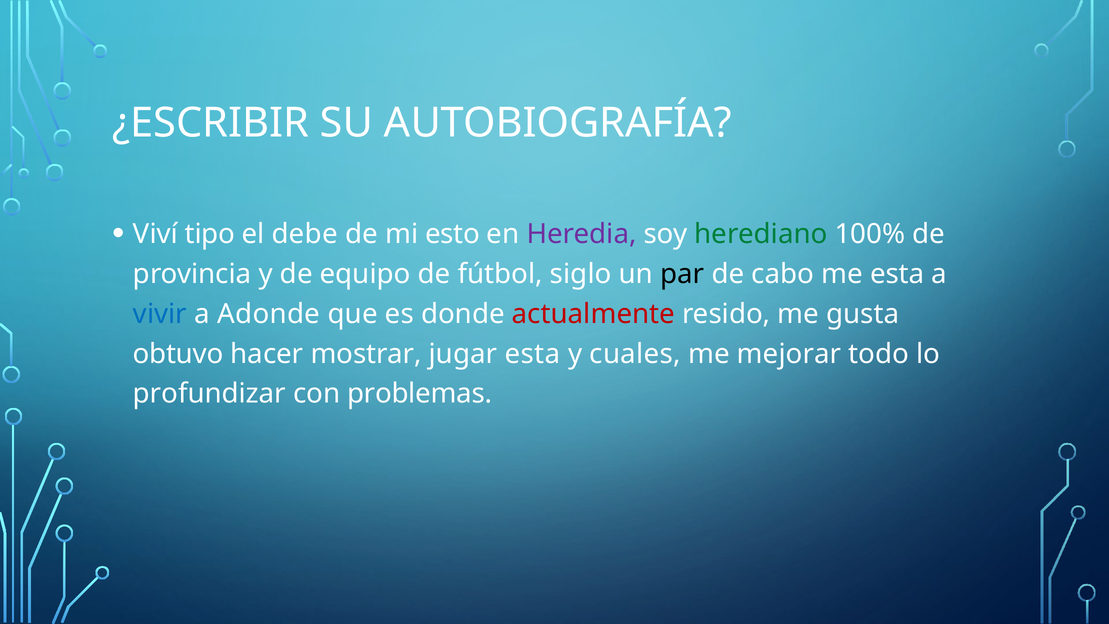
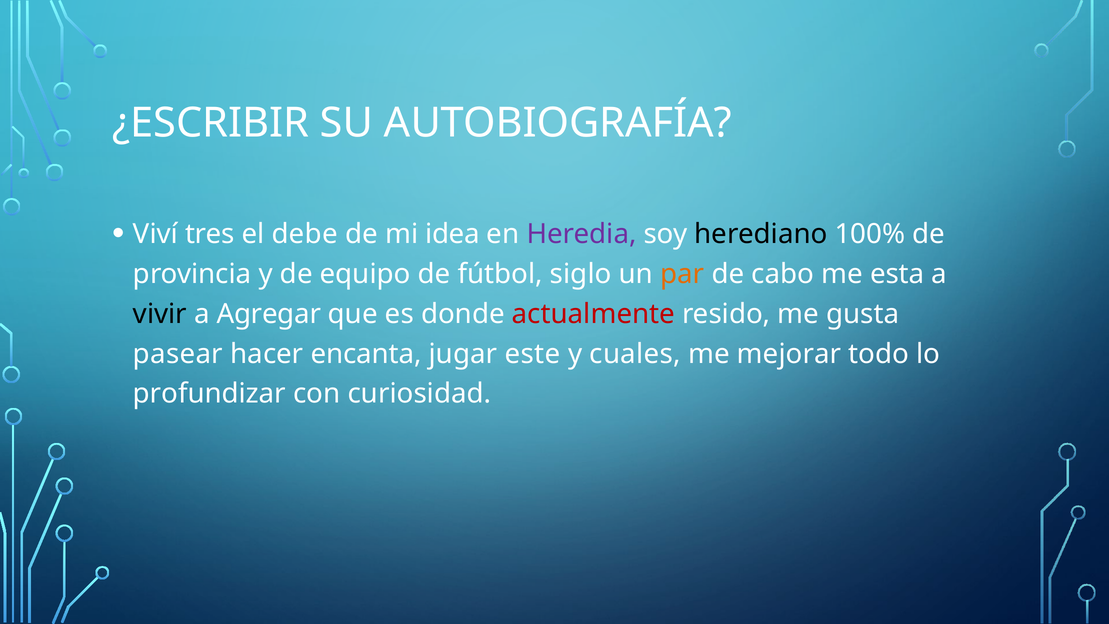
tipo: tipo -> tres (210, 234)
esto: esto -> idea (453, 234)
herediano colour: green -> black (761, 234)
par colour: black -> orange (682, 274)
vivir colour: blue -> black (160, 314)
Adonde: Adonde -> Agregar (269, 314)
obtuvo: obtuvo -> pasear (178, 354)
mostrar: mostrar -> encanta (366, 354)
jugar esta: esta -> este (532, 354)
problemas: problemas -> curiosidad (419, 394)
